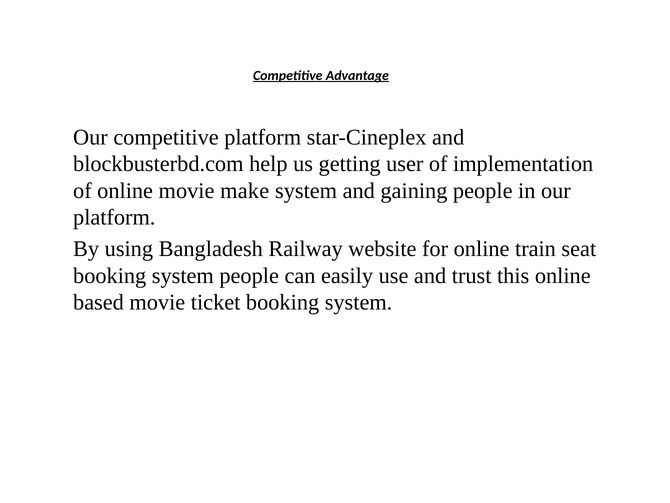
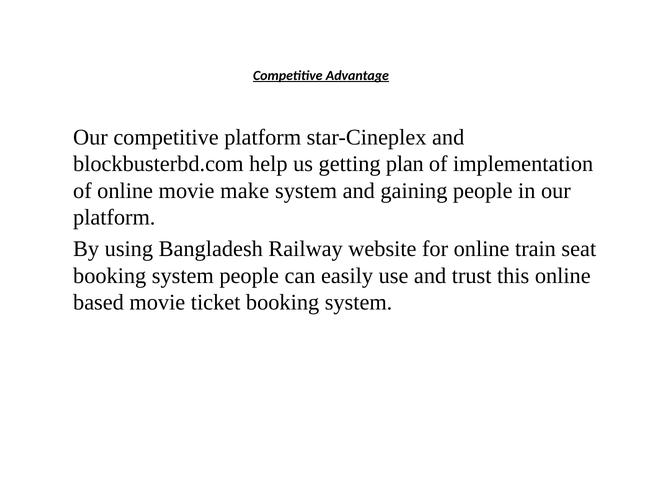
user: user -> plan (405, 164)
